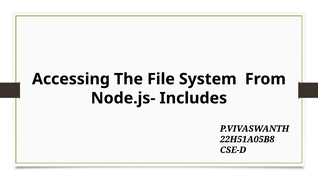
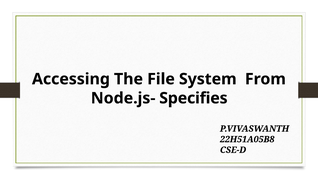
Includes: Includes -> Specifies (193, 98)
